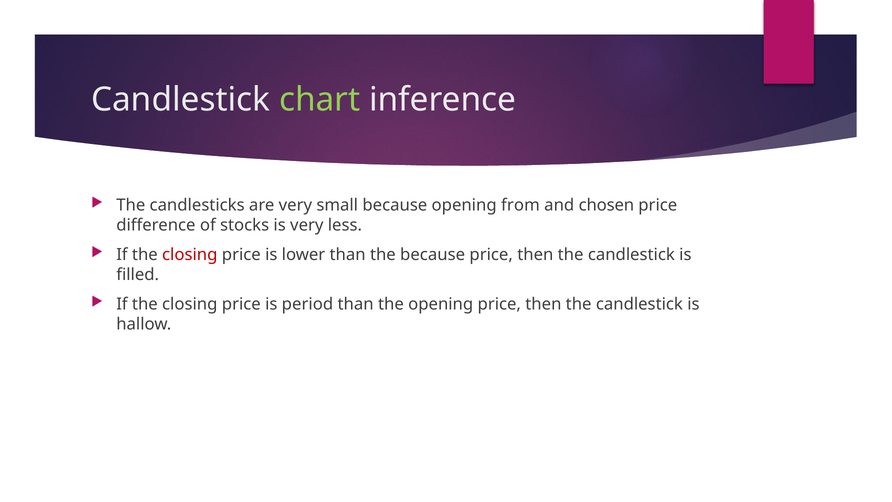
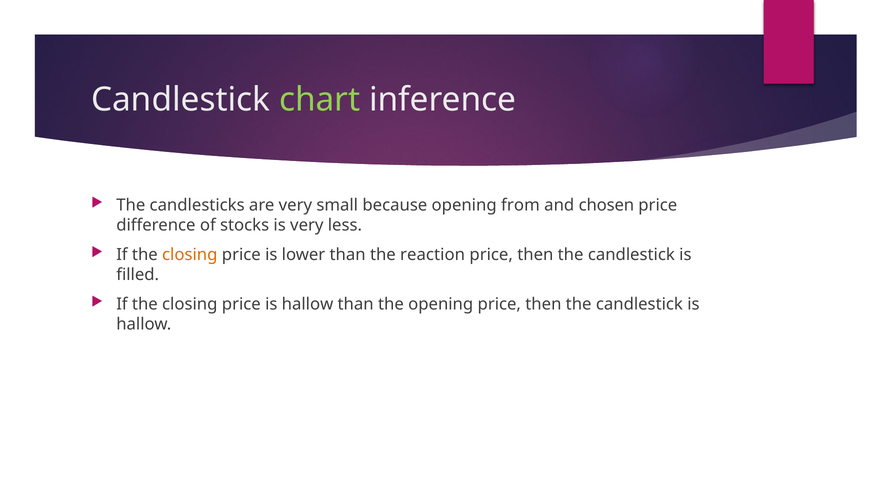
closing colour: red -> orange (190, 254)
the because: because -> reaction (433, 254)
price is period: period -> hallow (307, 304)
